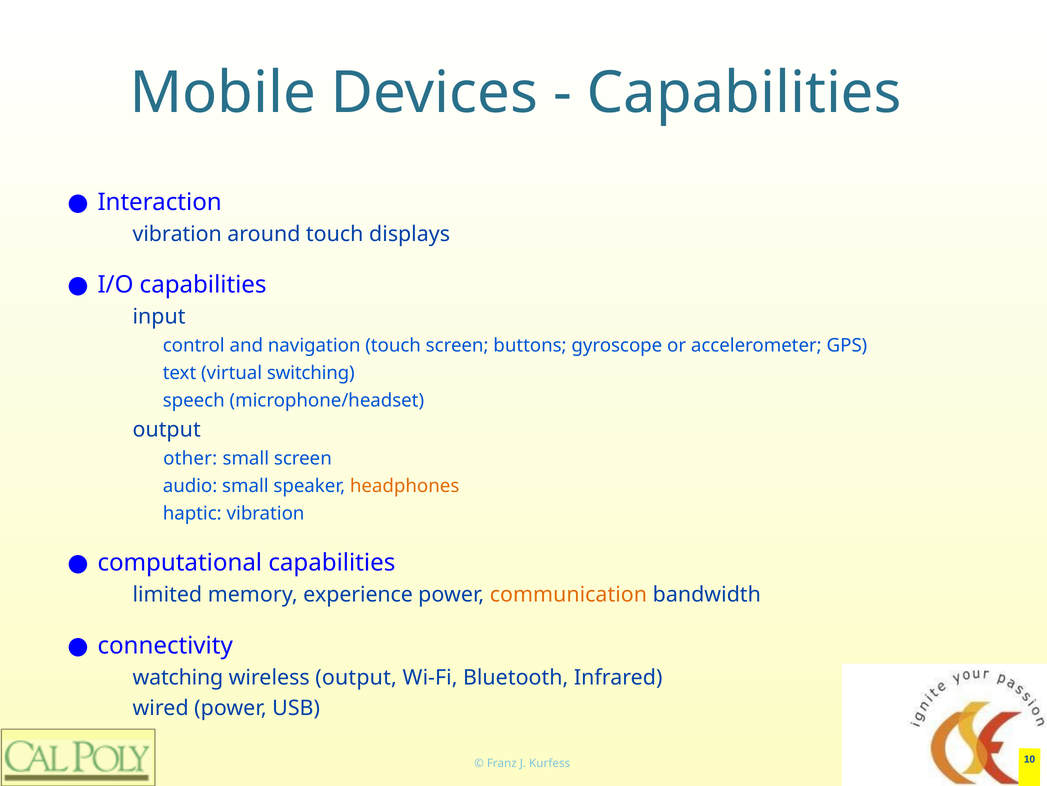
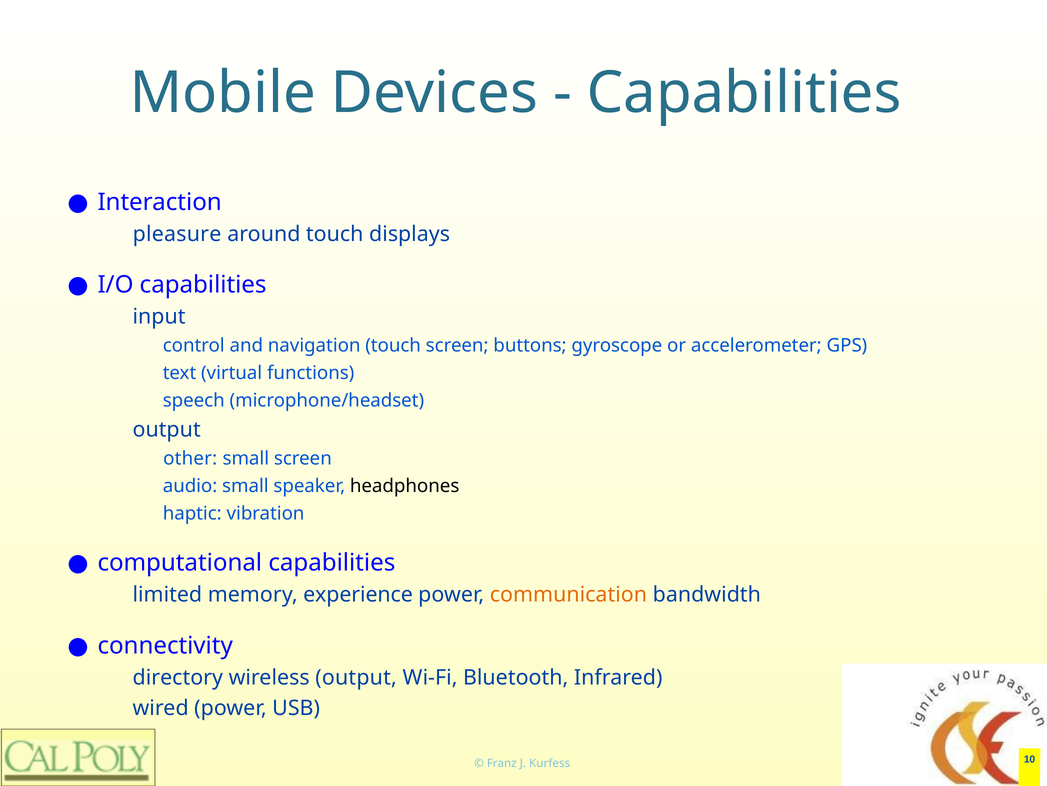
vibration: vibration -> pleasure (177, 234)
switching: switching -> functions (311, 373)
headphones colour: orange -> black (405, 486)
watching: watching -> directory (178, 677)
